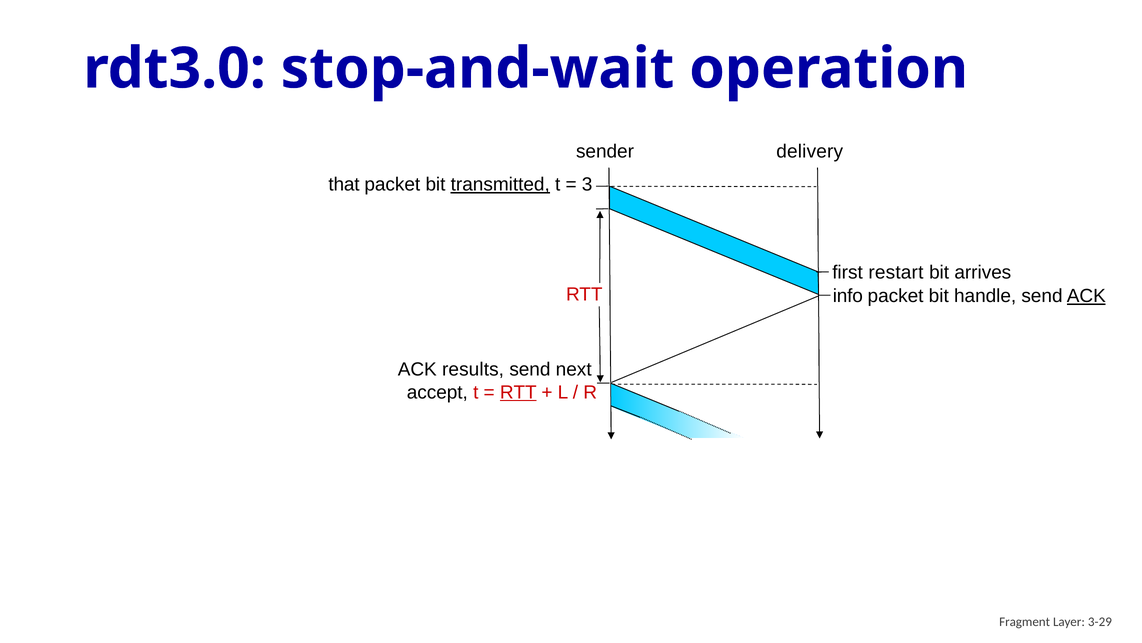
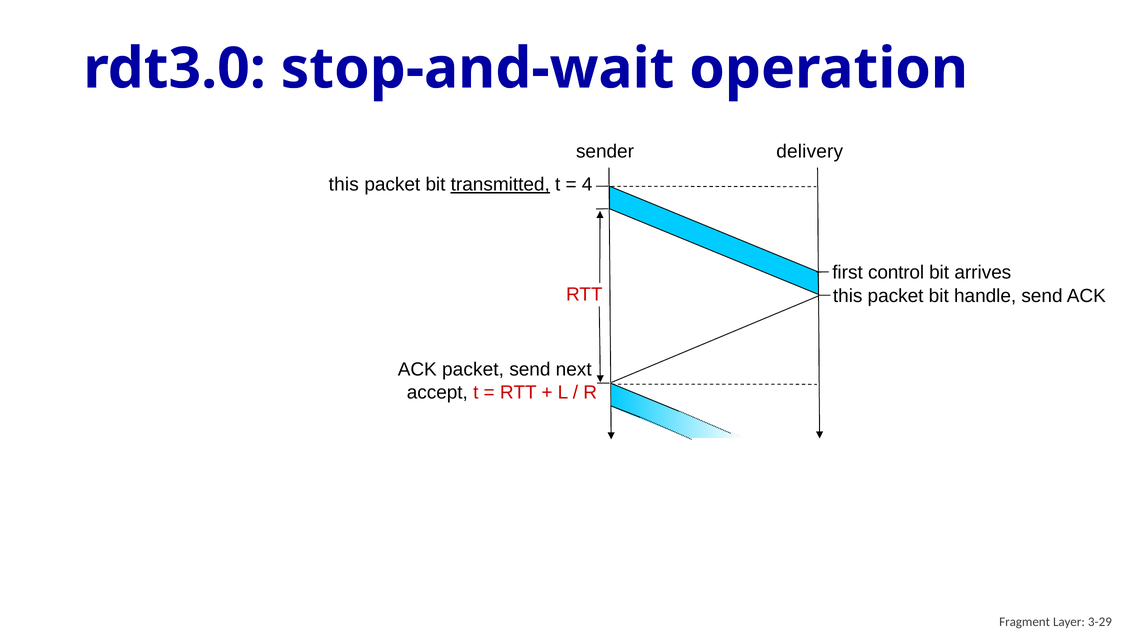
that: that -> this (344, 184)
3: 3 -> 4 (587, 184)
restart: restart -> control (896, 272)
info: info -> this (848, 296)
ACK underline: present -> none (1086, 296)
ACK results: results -> packet (473, 369)
RTT underline: present -> none (518, 392)
